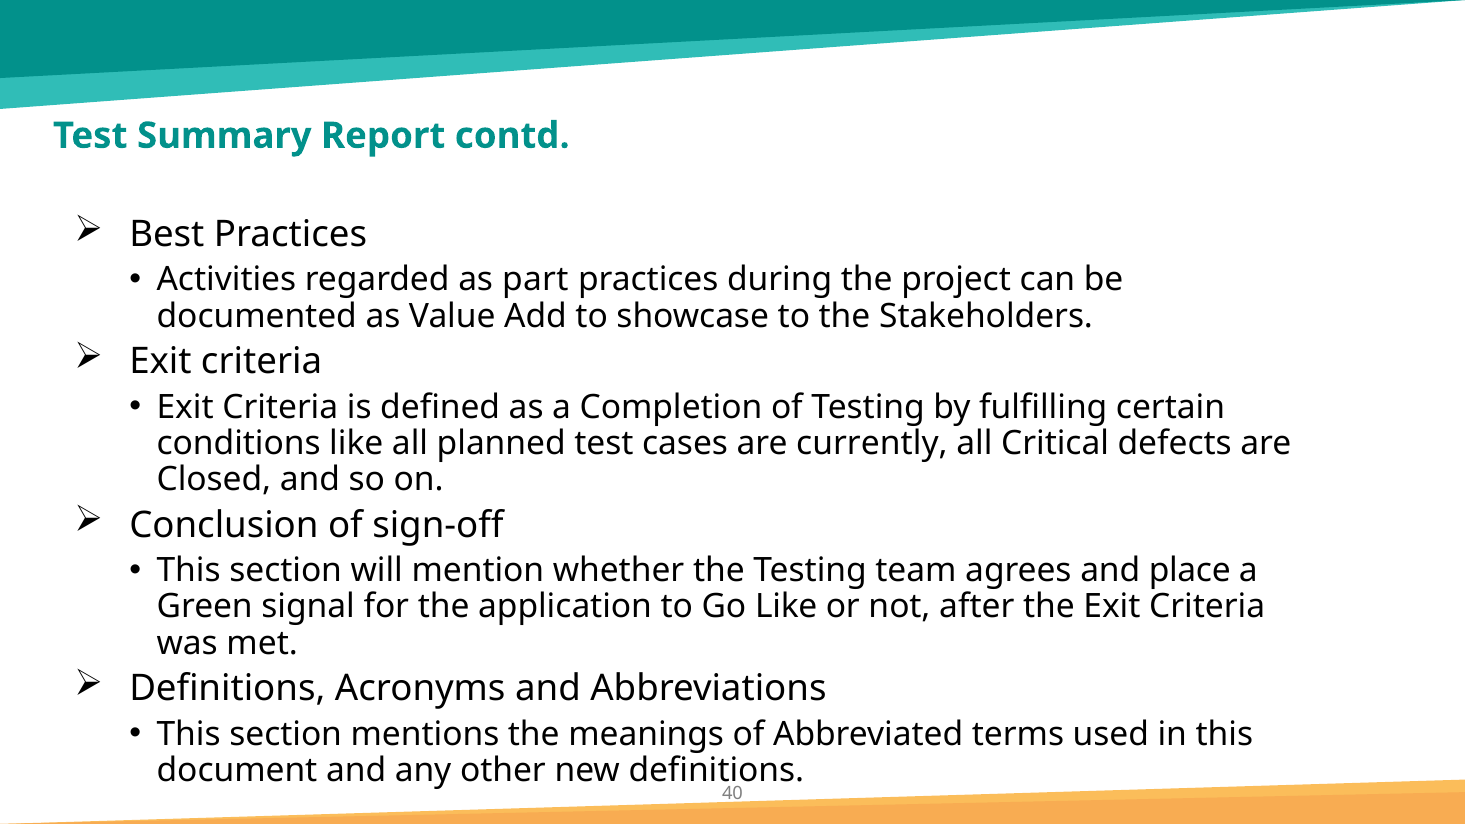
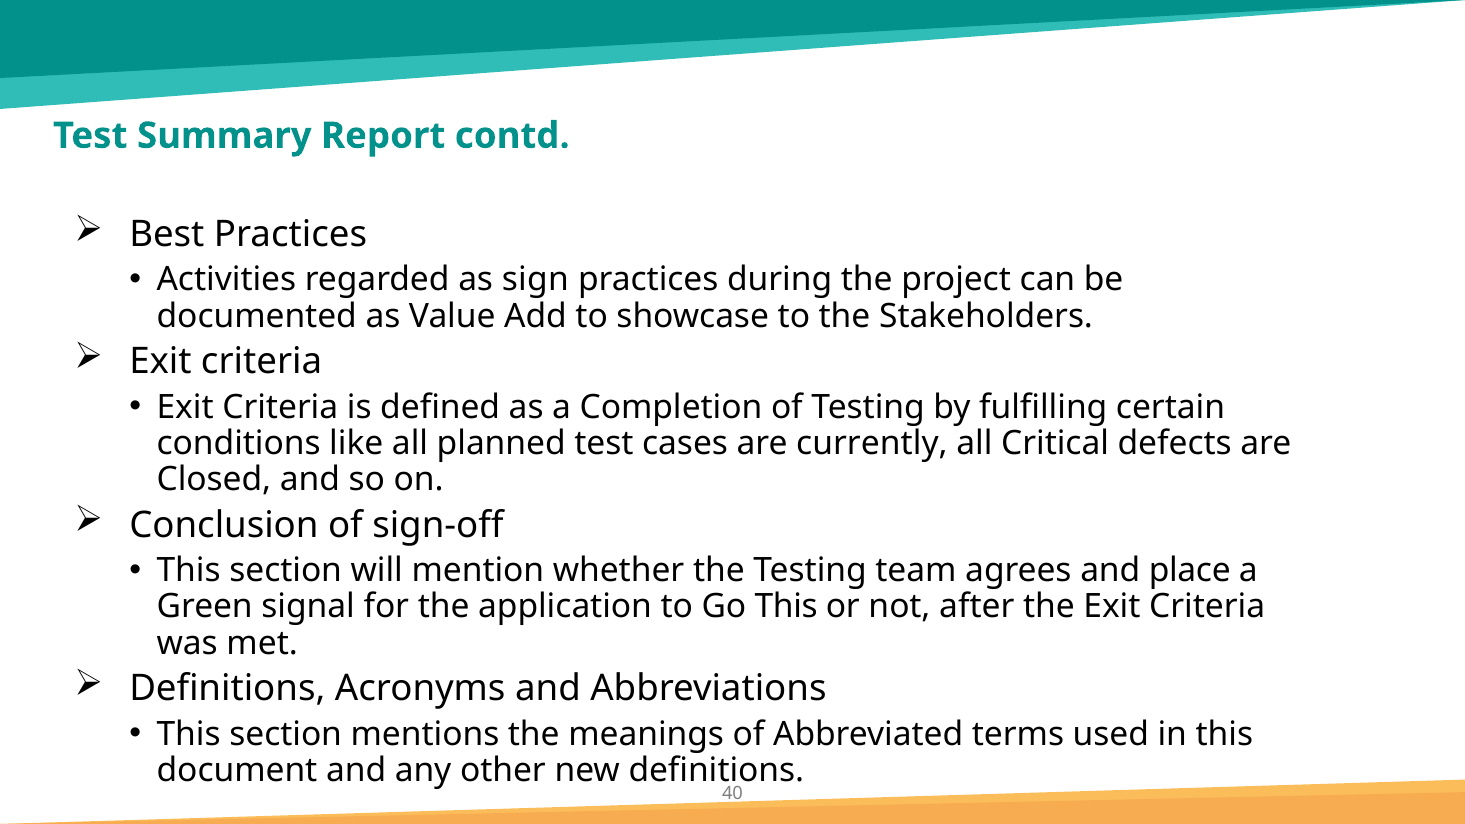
part: part -> sign (535, 280)
Go Like: Like -> This (786, 607)
